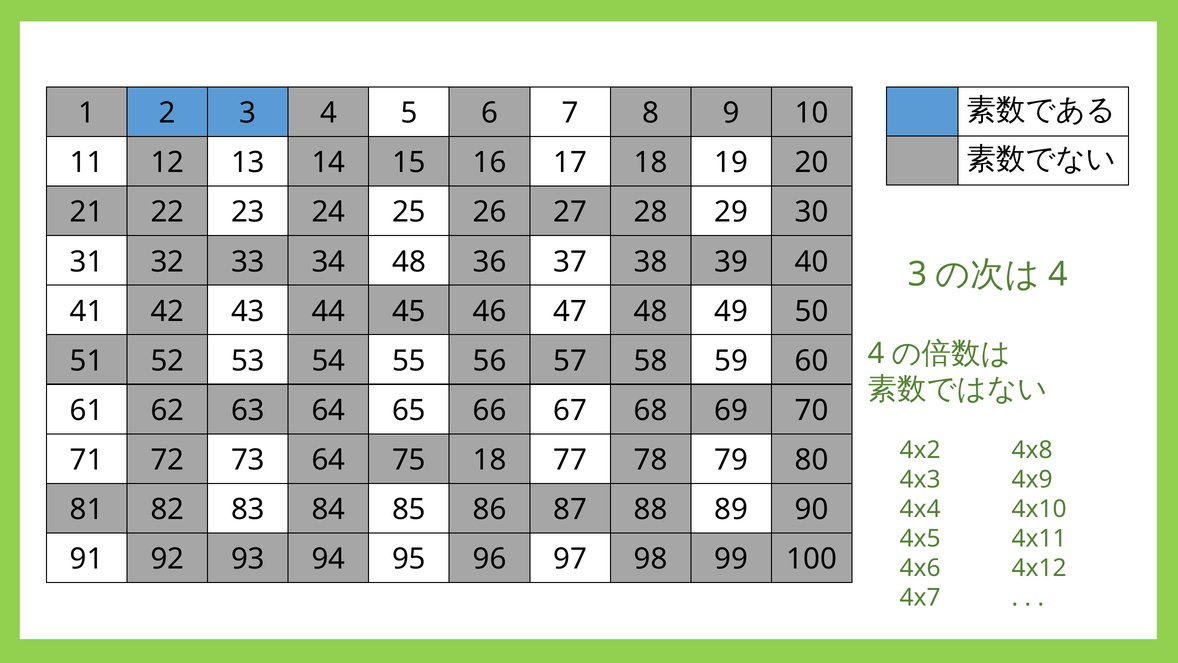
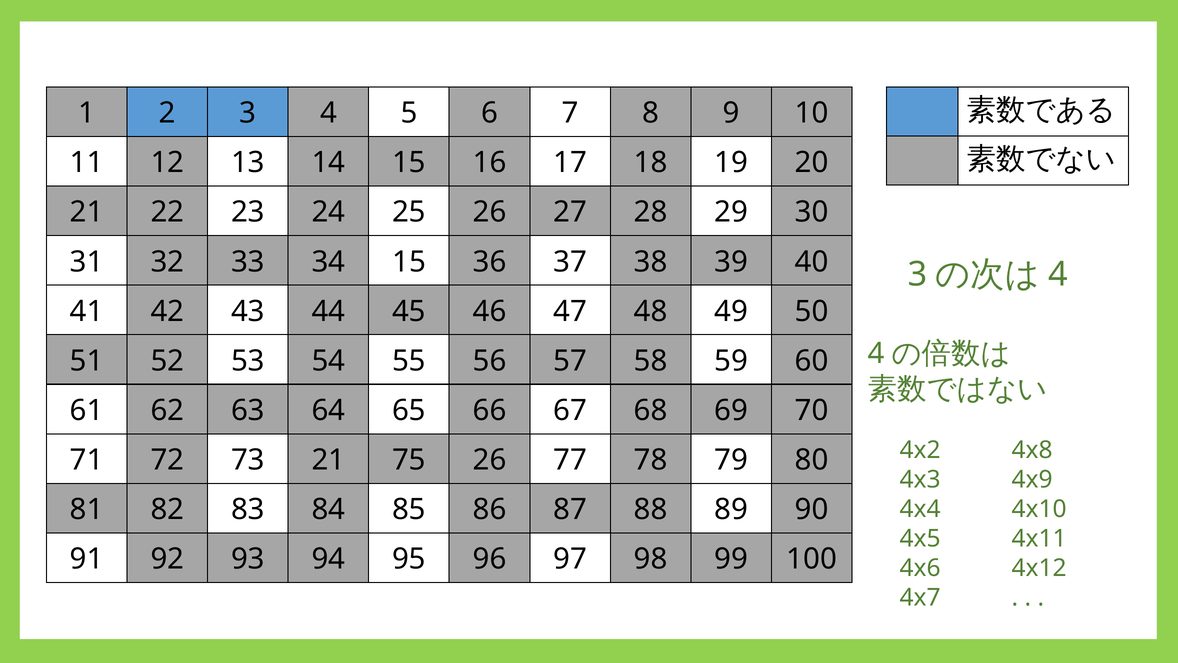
34 48: 48 -> 15 (409, 262)
73 64: 64 -> 21 (328, 460)
75 18: 18 -> 26 (490, 460)
